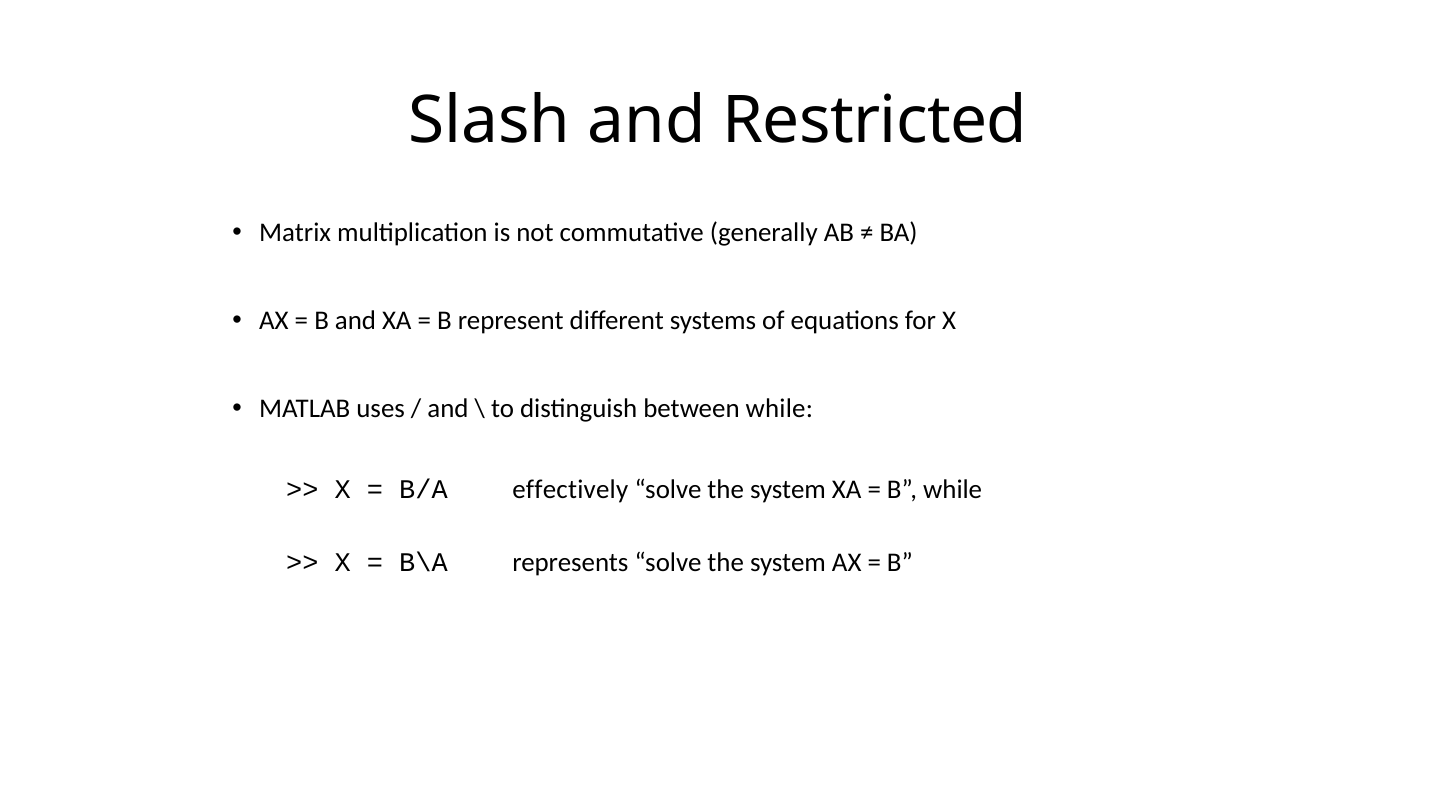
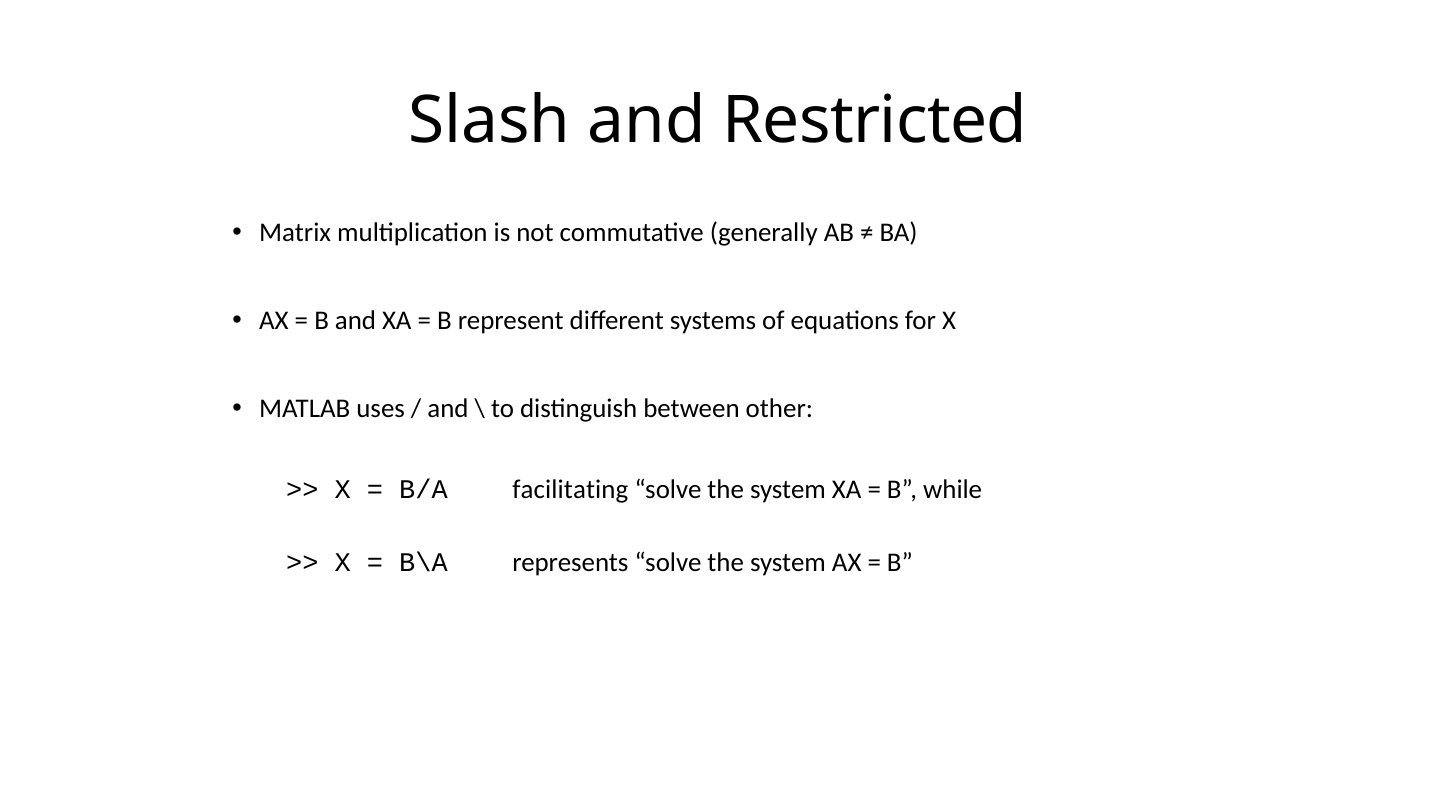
between while: while -> other (779, 409)
effectively: effectively -> facilitating (570, 489)
